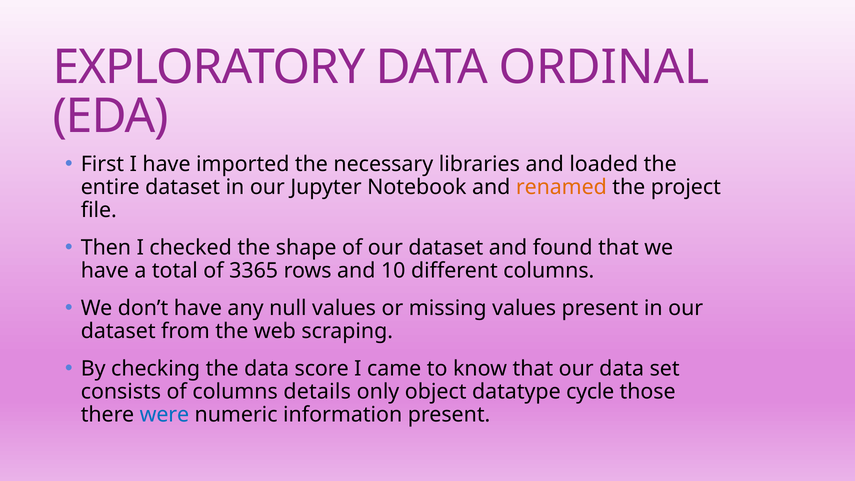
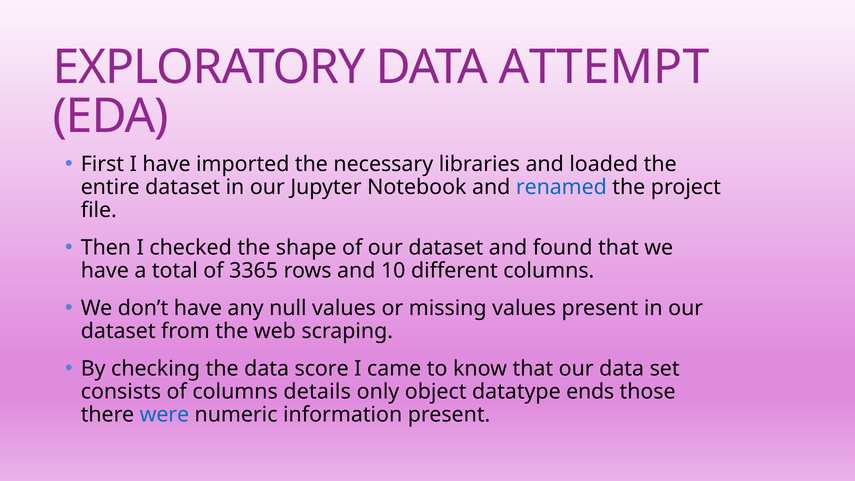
ORDINAL: ORDINAL -> ATTEMPT (604, 67)
renamed colour: orange -> blue (561, 187)
cycle: cycle -> ends (590, 391)
